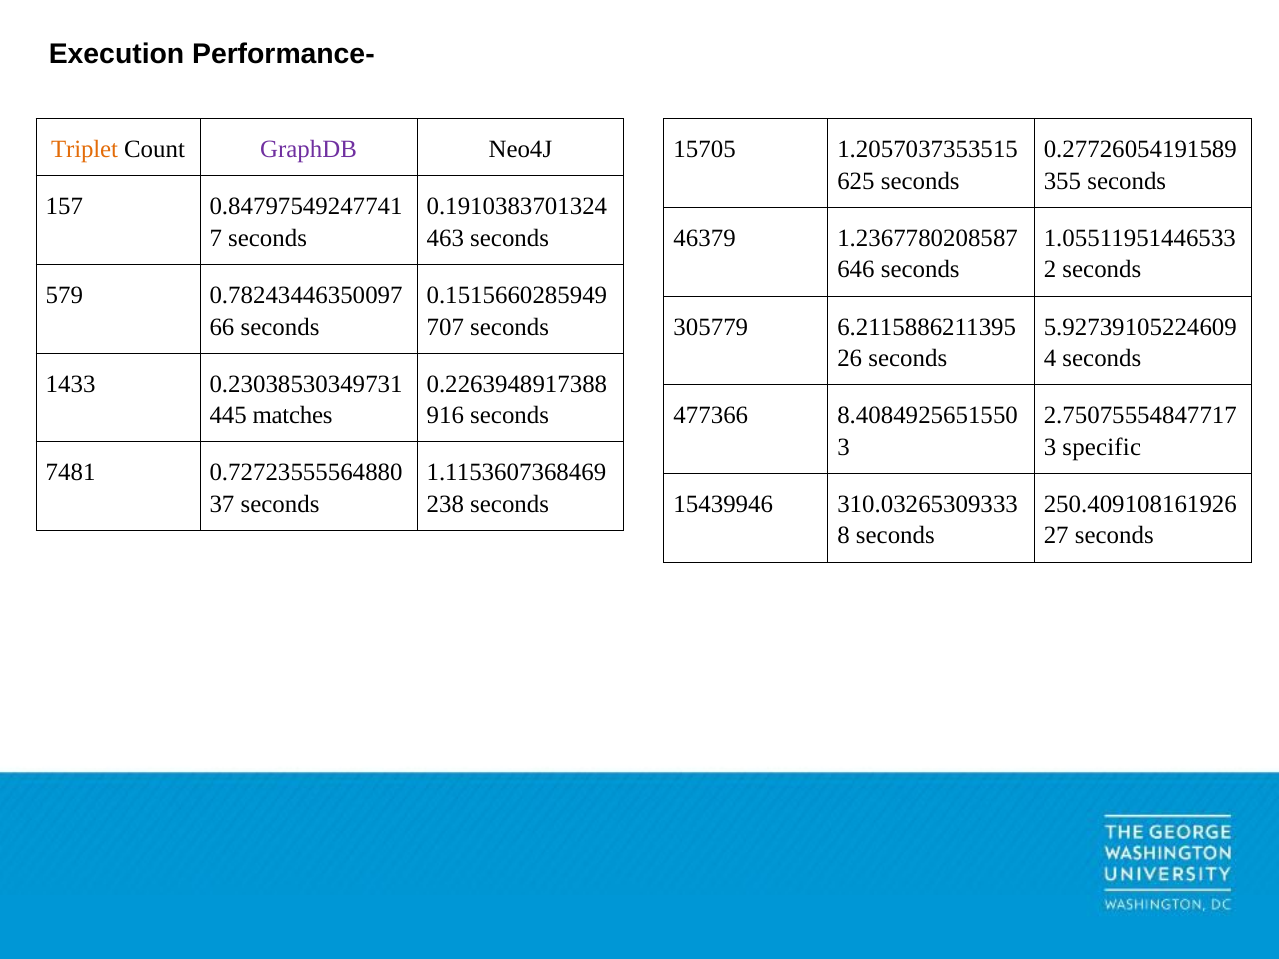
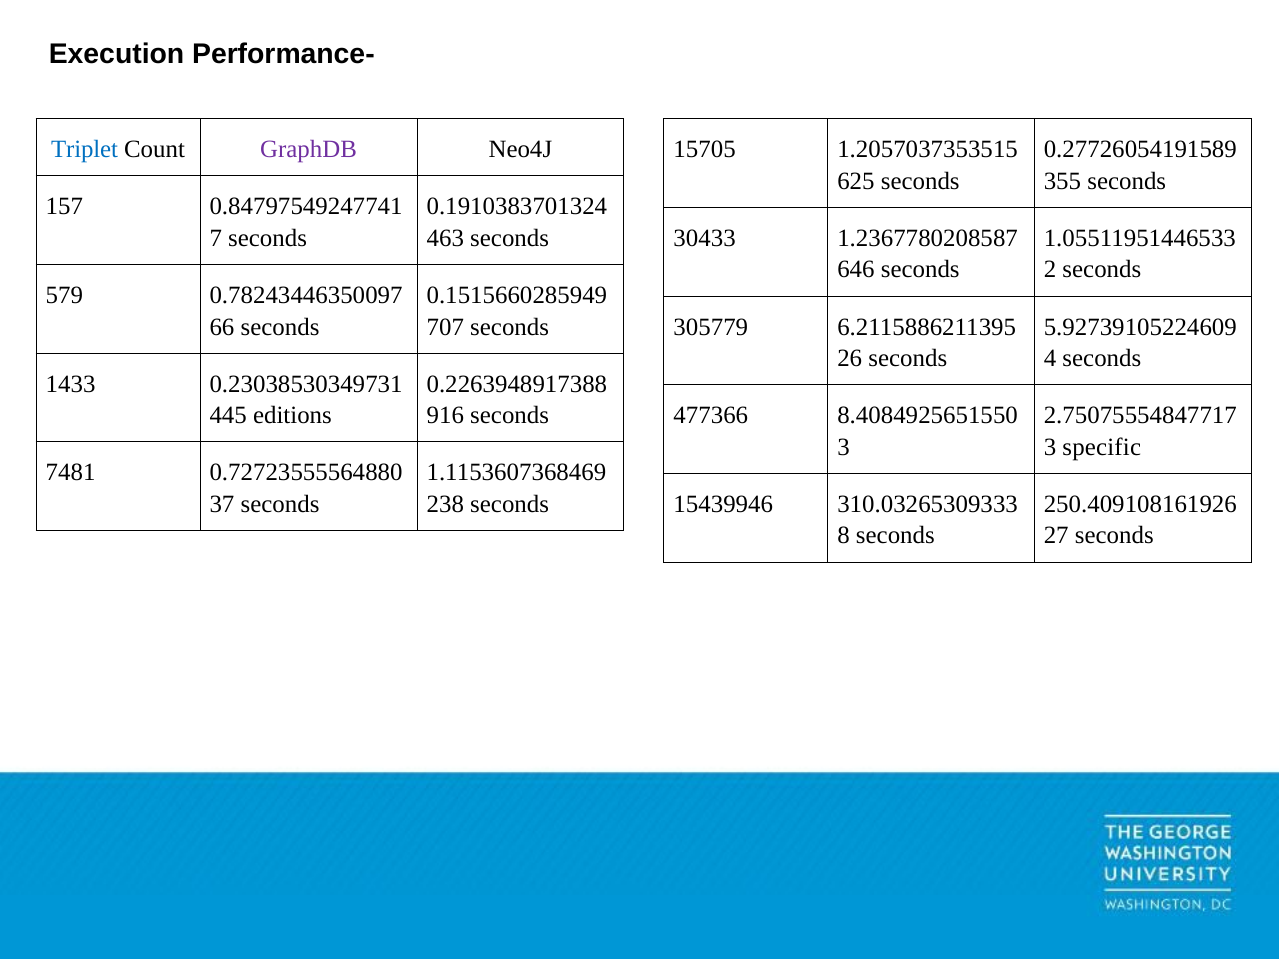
Triplet colour: orange -> blue (84, 150)
46379: 46379 -> 30433 (705, 238)
matches: matches -> editions (292, 416)
